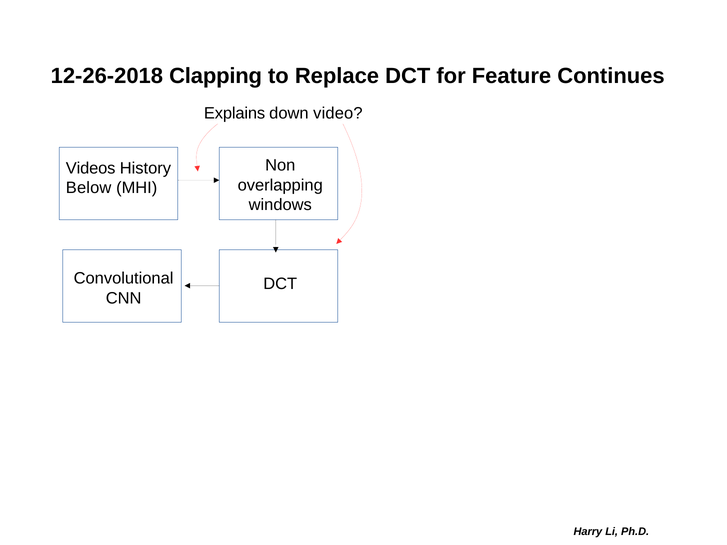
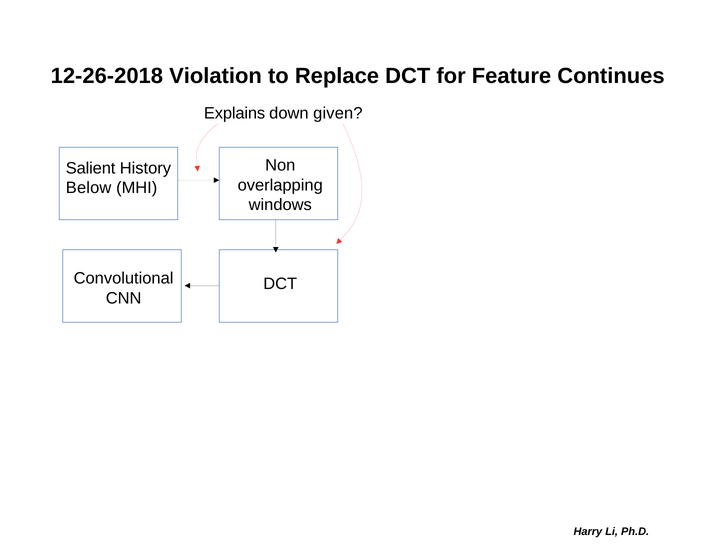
Clapping: Clapping -> Violation (216, 76)
video: video -> given (338, 113)
Videos: Videos -> Salient (91, 168)
